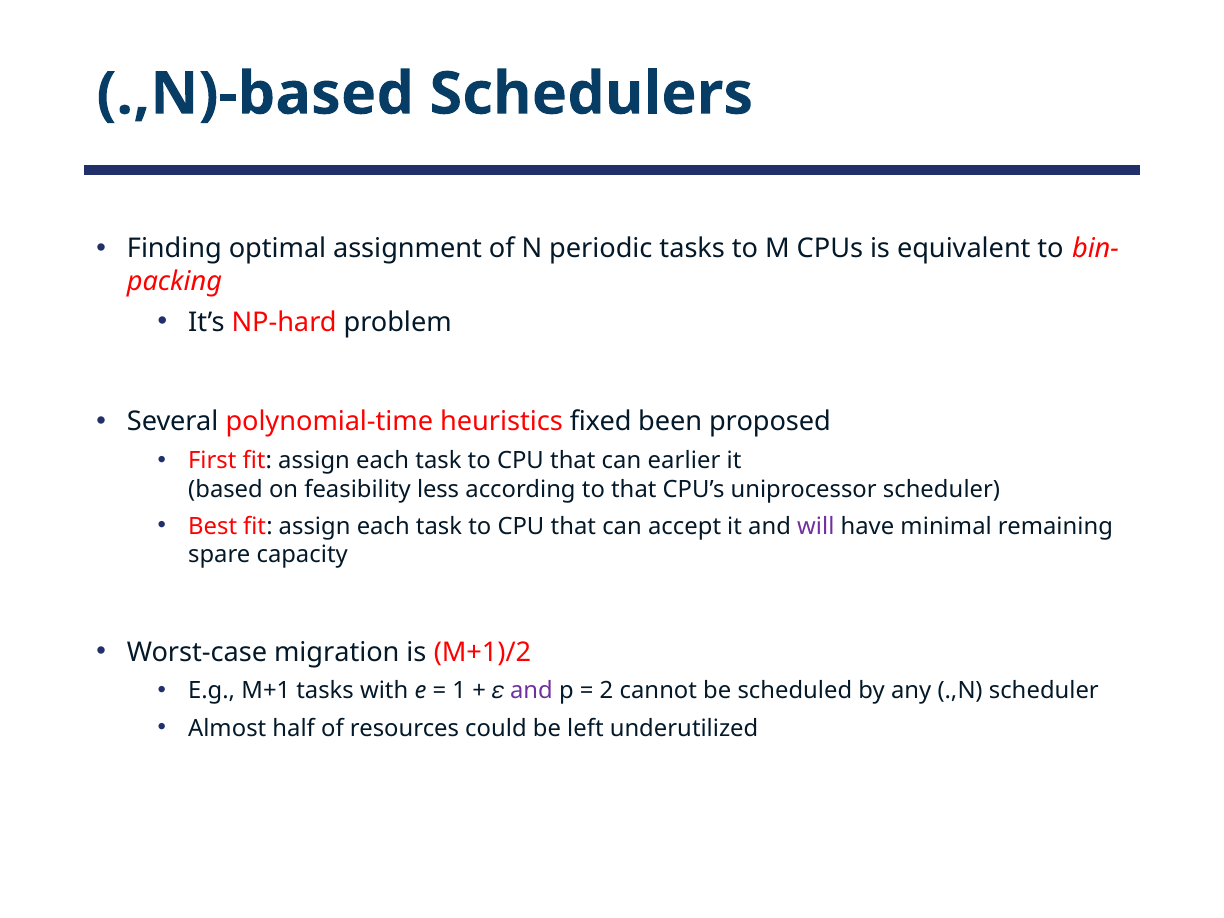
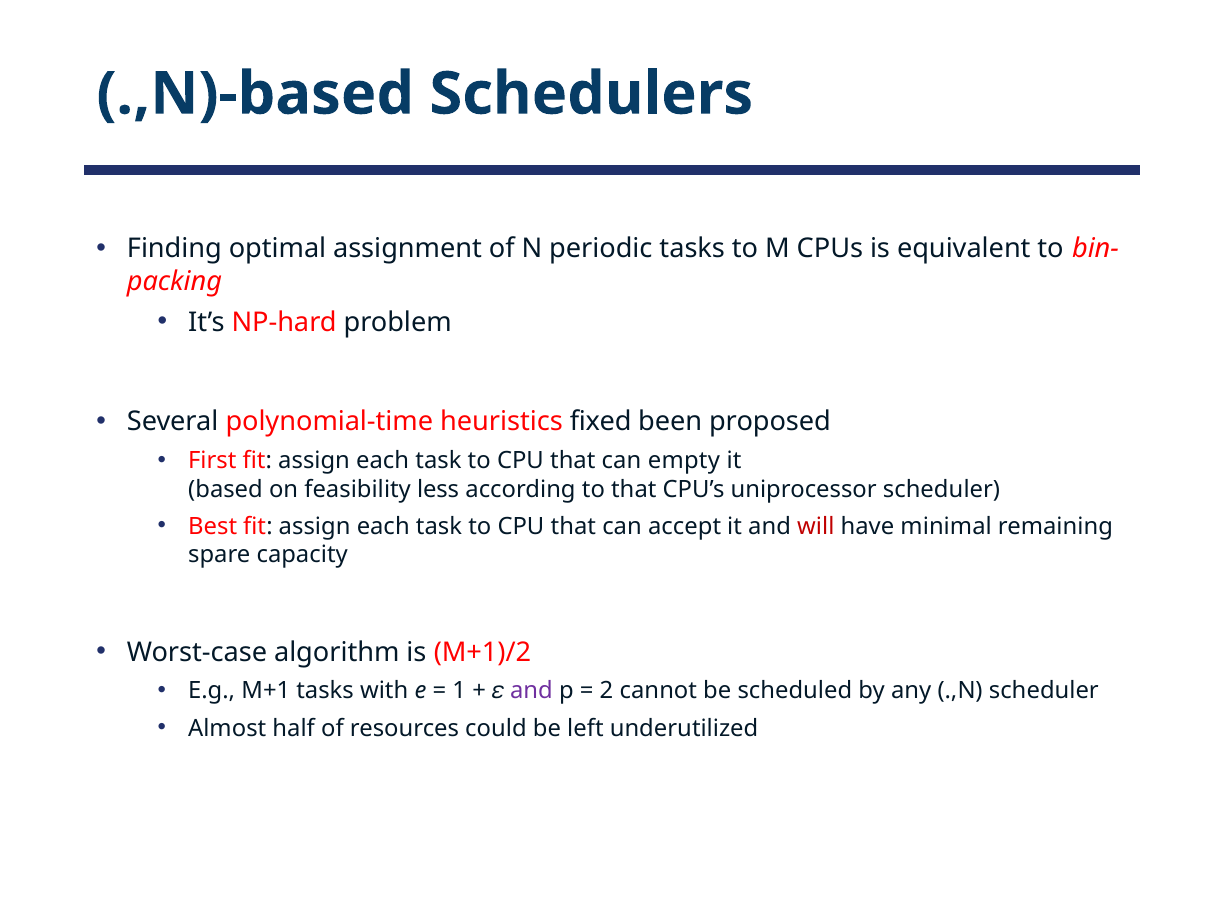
earlier: earlier -> empty (684, 461)
will colour: purple -> red (816, 526)
migration: migration -> algorithm (337, 652)
